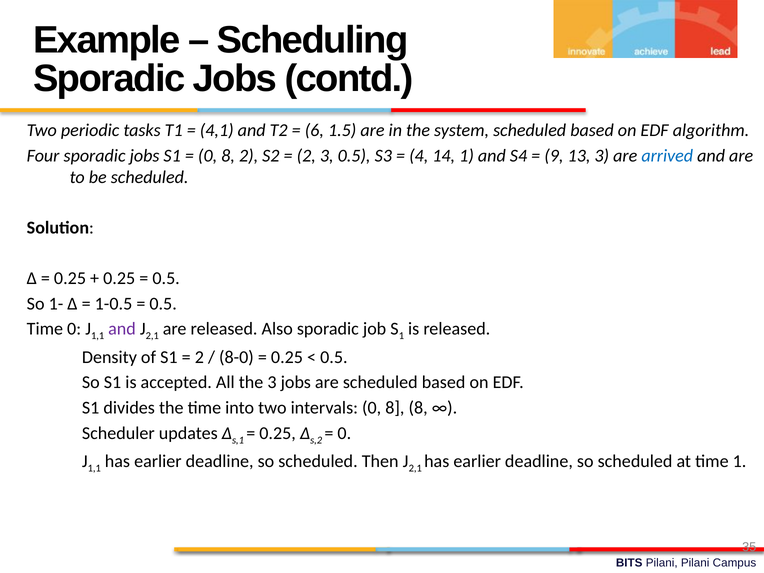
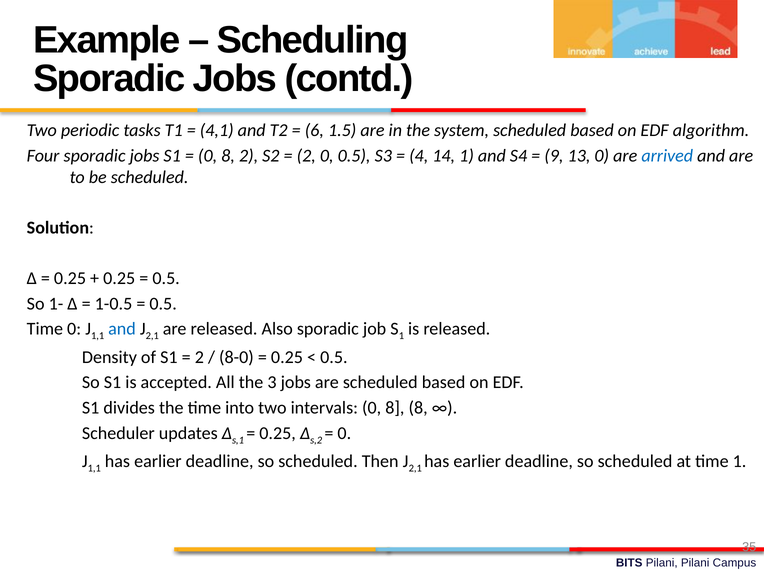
2 3: 3 -> 0 (327, 156)
13 3: 3 -> 0 (602, 156)
and colour: purple -> blue (122, 329)
